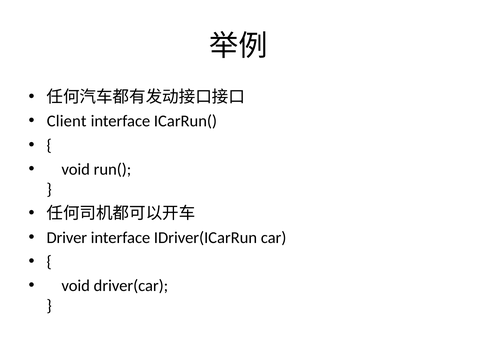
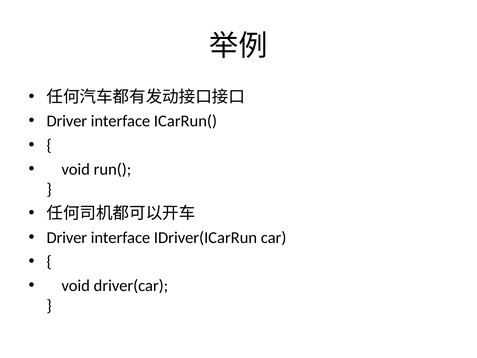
Client: Client -> Driver (67, 121)
